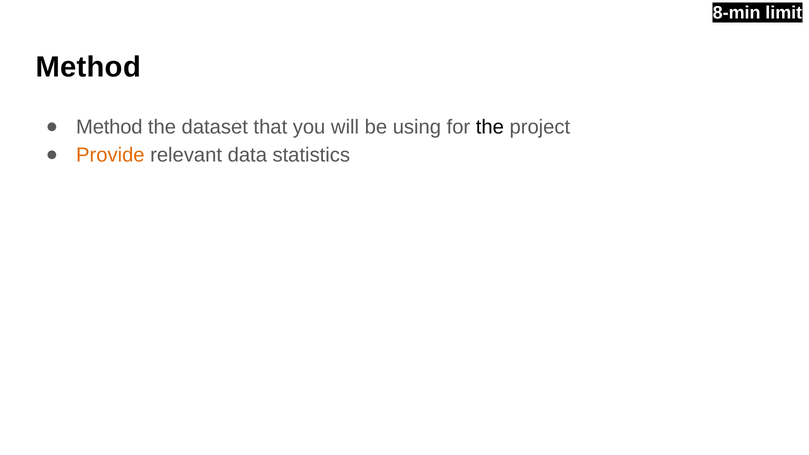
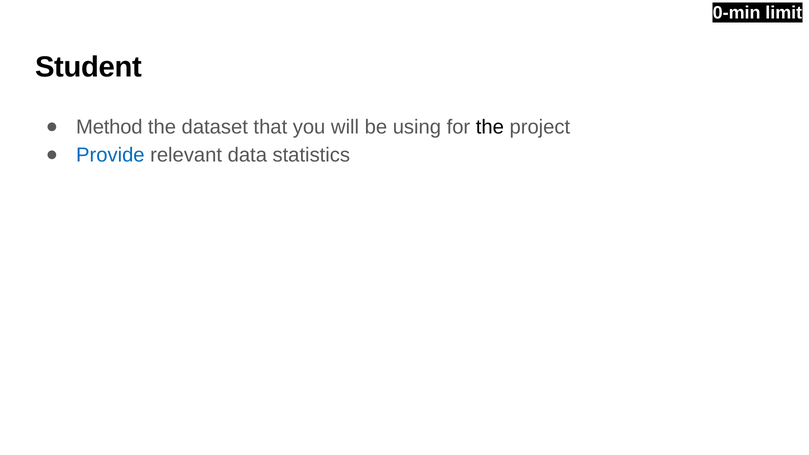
8-min: 8-min -> 0-min (737, 13)
Method: Method -> Student (89, 67)
Provide colour: orange -> blue (110, 155)
